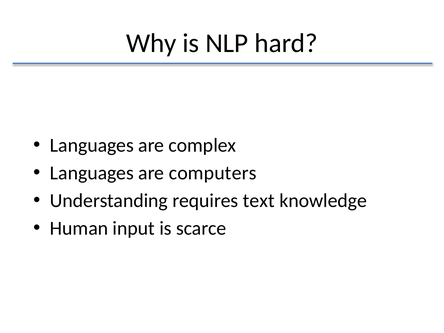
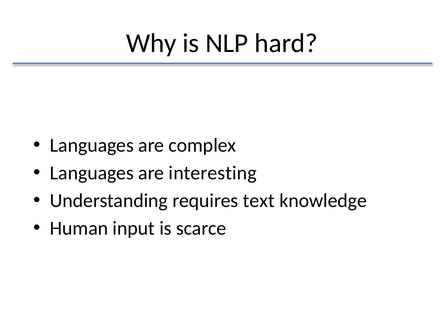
computers: computers -> interesting (213, 173)
